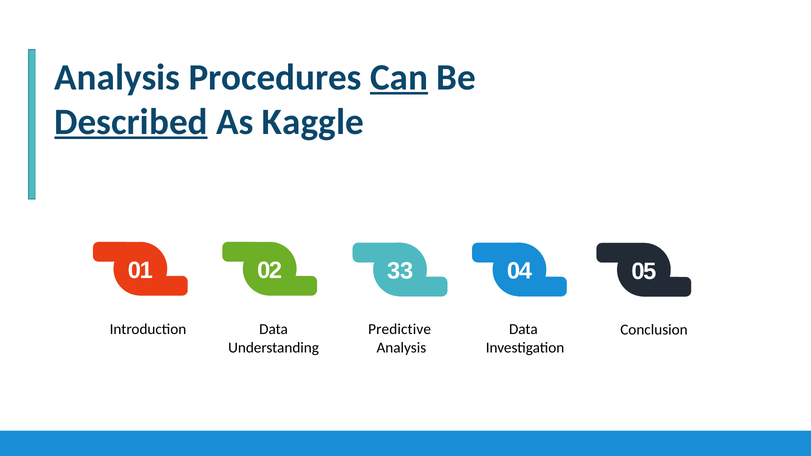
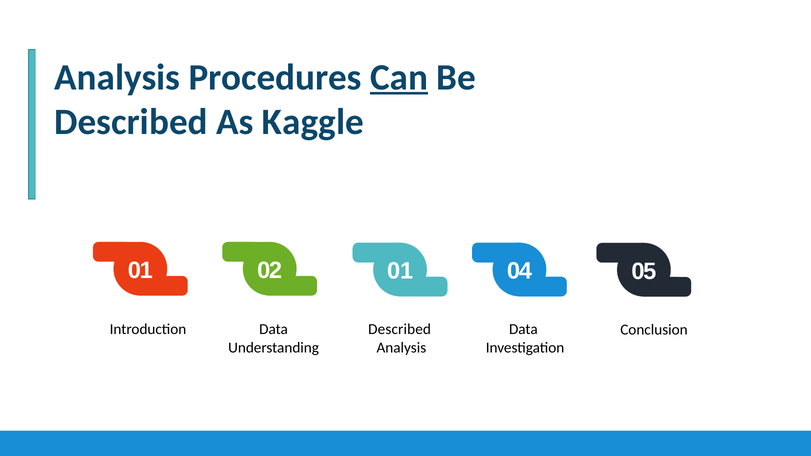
Described underline: present -> none (131, 122)
02 33: 33 -> 01 (400, 271)
Predictive: Predictive -> Described (400, 330)
